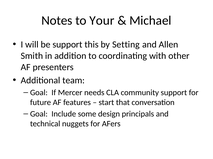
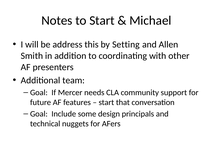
to Your: Your -> Start (102, 21)
be support: support -> address (67, 45)
